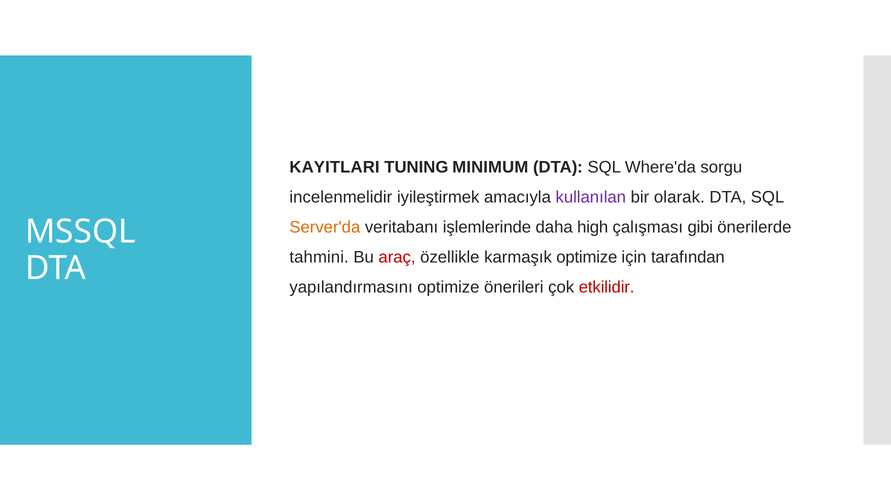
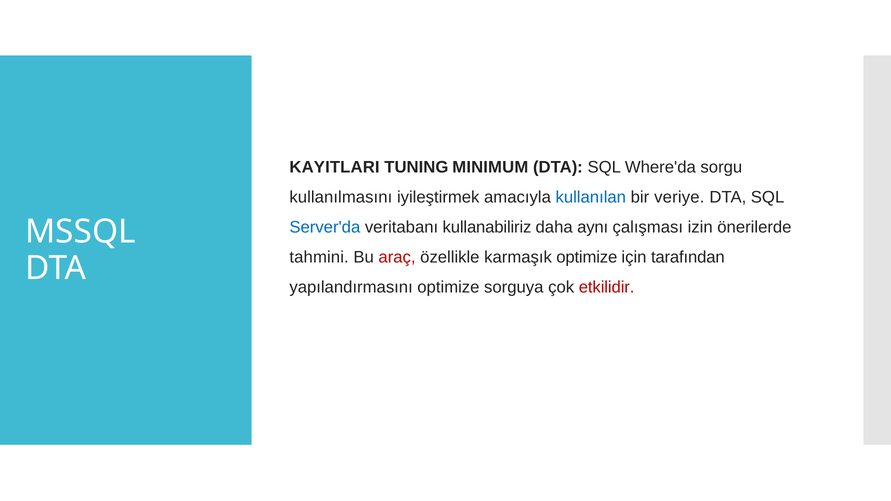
incelenmelidir: incelenmelidir -> kullanılmasını (341, 197)
kullanılan colour: purple -> blue (591, 197)
olarak: olarak -> veriye (679, 197)
Server'da colour: orange -> blue (325, 227)
işlemlerinde: işlemlerinde -> kullanabiliriz (487, 227)
high: high -> aynı (593, 227)
gibi: gibi -> izin (700, 227)
önerileri: önerileri -> sorguya (514, 288)
